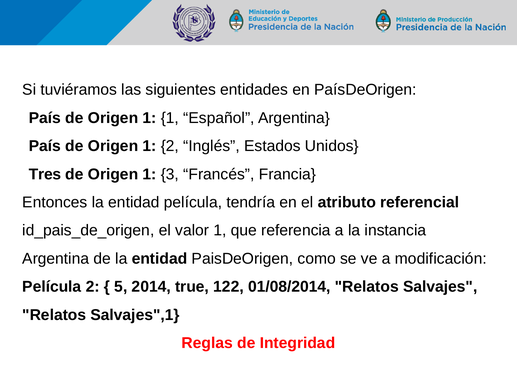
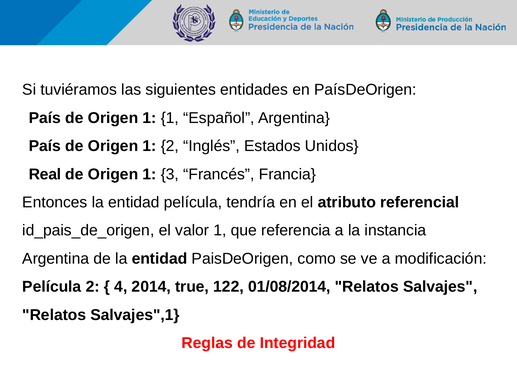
Tres: Tres -> Real (45, 174)
5: 5 -> 4 (121, 287)
